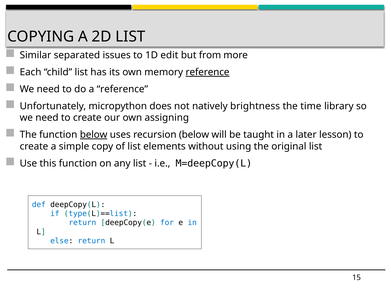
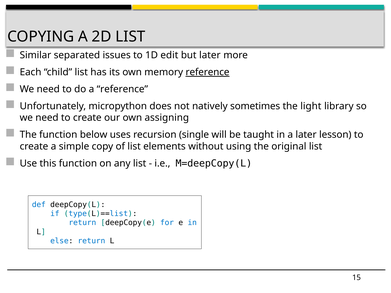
but from: from -> later (210, 55)
brightness: brightness -> sometimes (255, 106)
time: time -> light (311, 106)
below underline: present -> none (94, 135)
recursion below: below -> single (194, 135)
